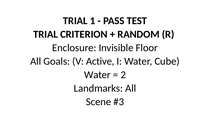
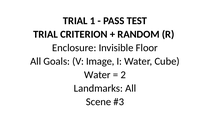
Active: Active -> Image (100, 61)
